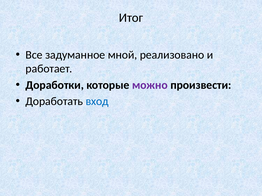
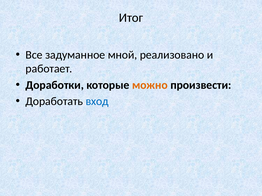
можно colour: purple -> orange (150, 85)
